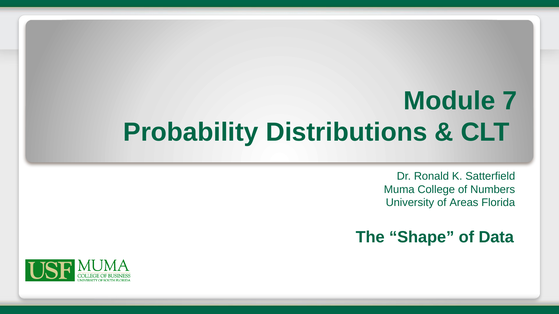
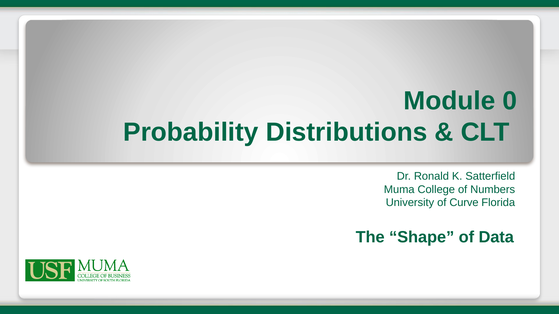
7: 7 -> 0 (510, 101)
Areas: Areas -> Curve (464, 203)
